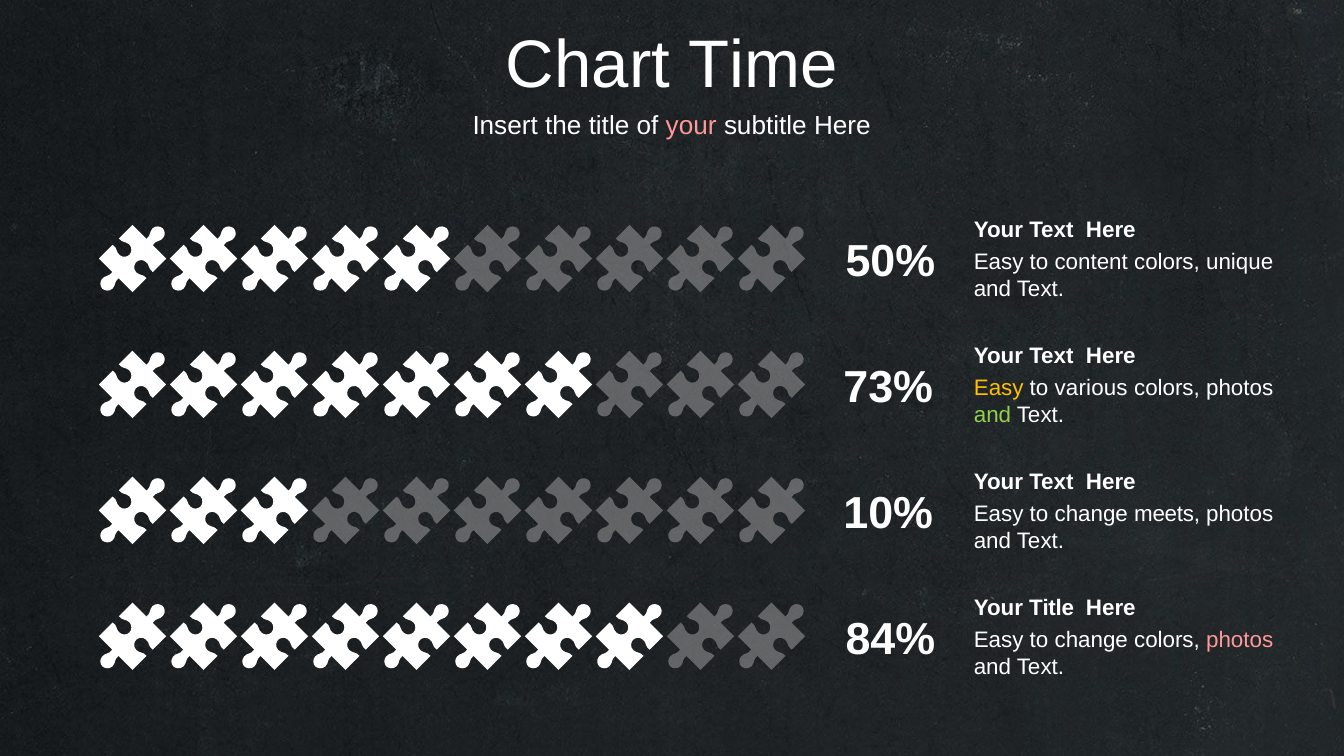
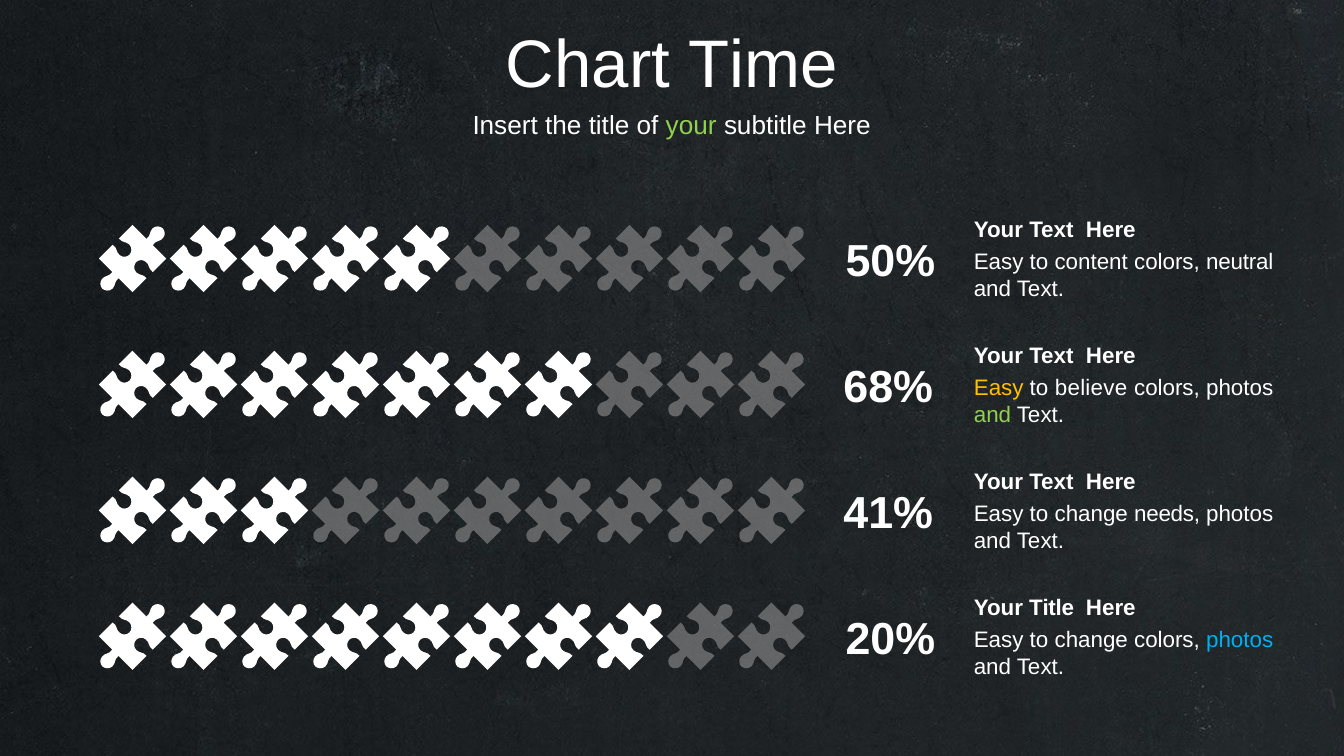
your colour: pink -> light green (691, 126)
unique: unique -> neutral (1240, 263)
73%: 73% -> 68% (888, 388)
various: various -> believe (1091, 388)
10%: 10% -> 41% (888, 513)
meets: meets -> needs (1167, 514)
84%: 84% -> 20% (890, 639)
photos colour: pink -> light blue (1240, 640)
